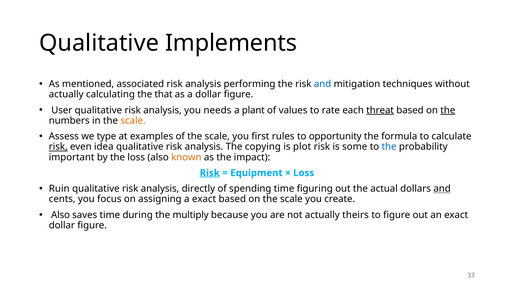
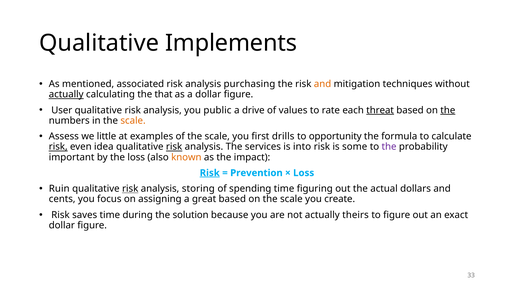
performing: performing -> purchasing (249, 84)
and colour: blue -> orange (323, 84)
actually underline: none -> present (66, 94)
needs: needs -> public (217, 110)
plant: plant -> drive (253, 110)
type: type -> little (107, 136)
rules: rules -> drills (283, 136)
risk underline: none -> present (174, 147)
copying: copying -> services (263, 147)
plot: plot -> into (302, 147)
the colour: blue -> purple (389, 147)
Equipment: Equipment -> Prevention (256, 173)
risk underline: none -> present (130, 189)
directly: directly -> storing (198, 189)
and underline: present -> none (442, 189)
a exact: exact -> great (204, 199)
Also: Also -> Risk (60, 215)
multiply: multiply -> solution (191, 215)
